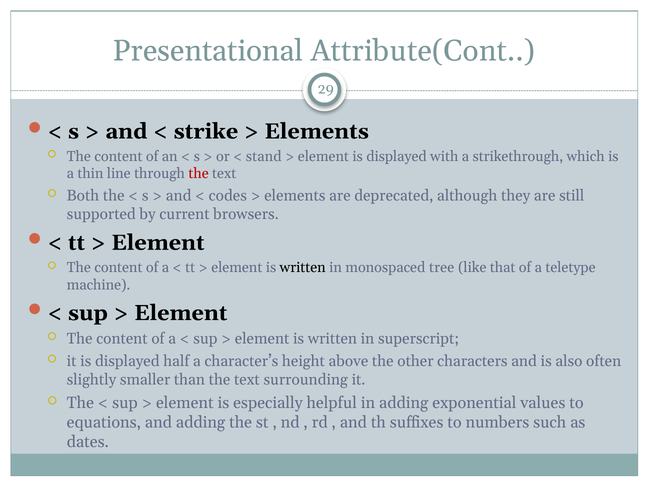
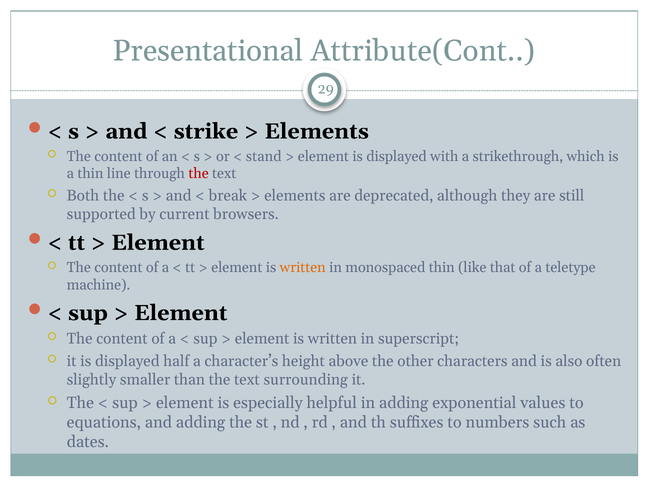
codes: codes -> break (228, 196)
written colour: black -> orange (303, 268)
monospaced tree: tree -> thin (442, 268)
